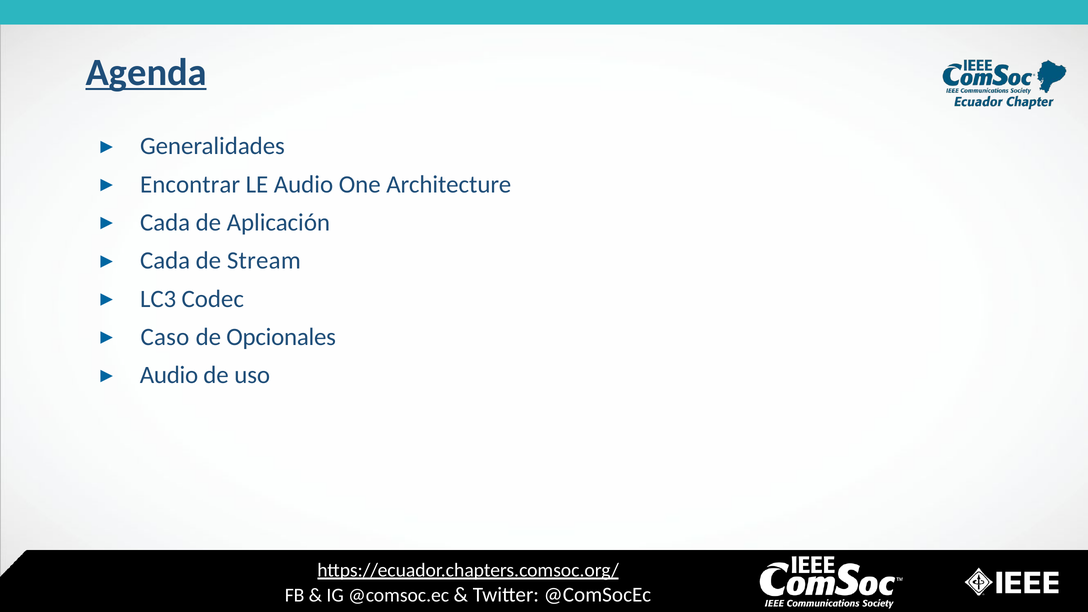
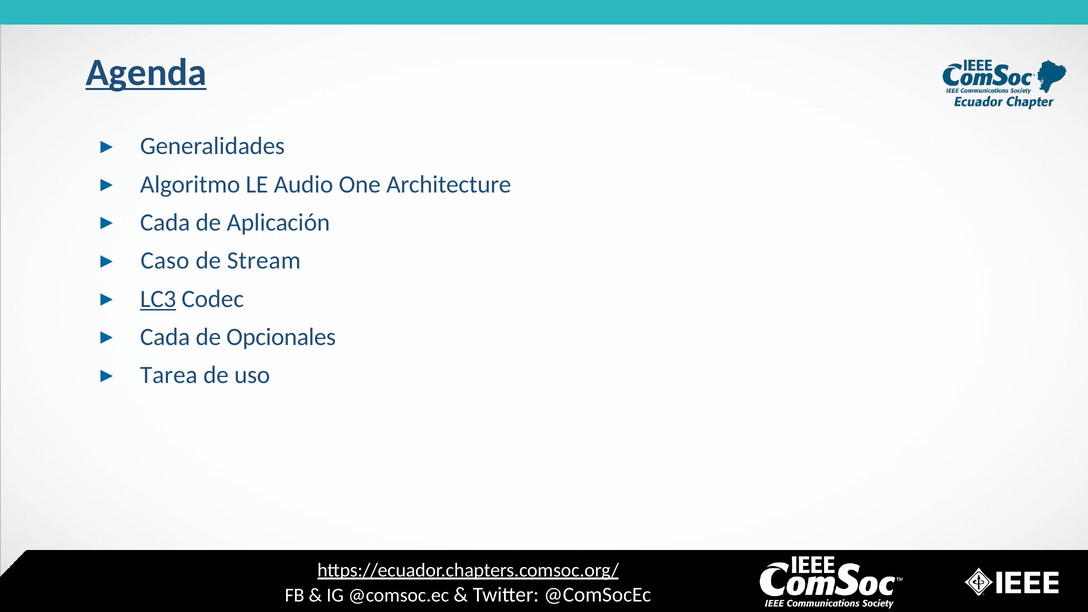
Encontrar: Encontrar -> Algoritmo (190, 184)
Cada: Cada -> Caso (165, 261)
LC3 underline: none -> present (158, 299)
Caso: Caso -> Cada (165, 337)
Audio: Audio -> Tarea (169, 375)
